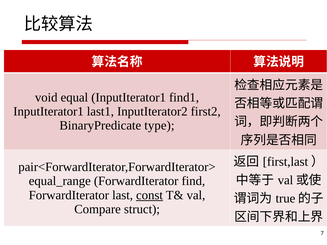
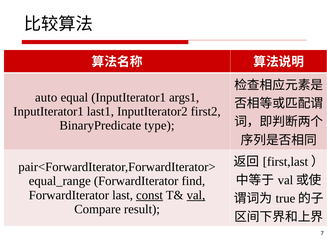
void: void -> auto (46, 97)
find1: find1 -> args1 (184, 97)
val underline: none -> present (196, 195)
struct: struct -> result (142, 209)
